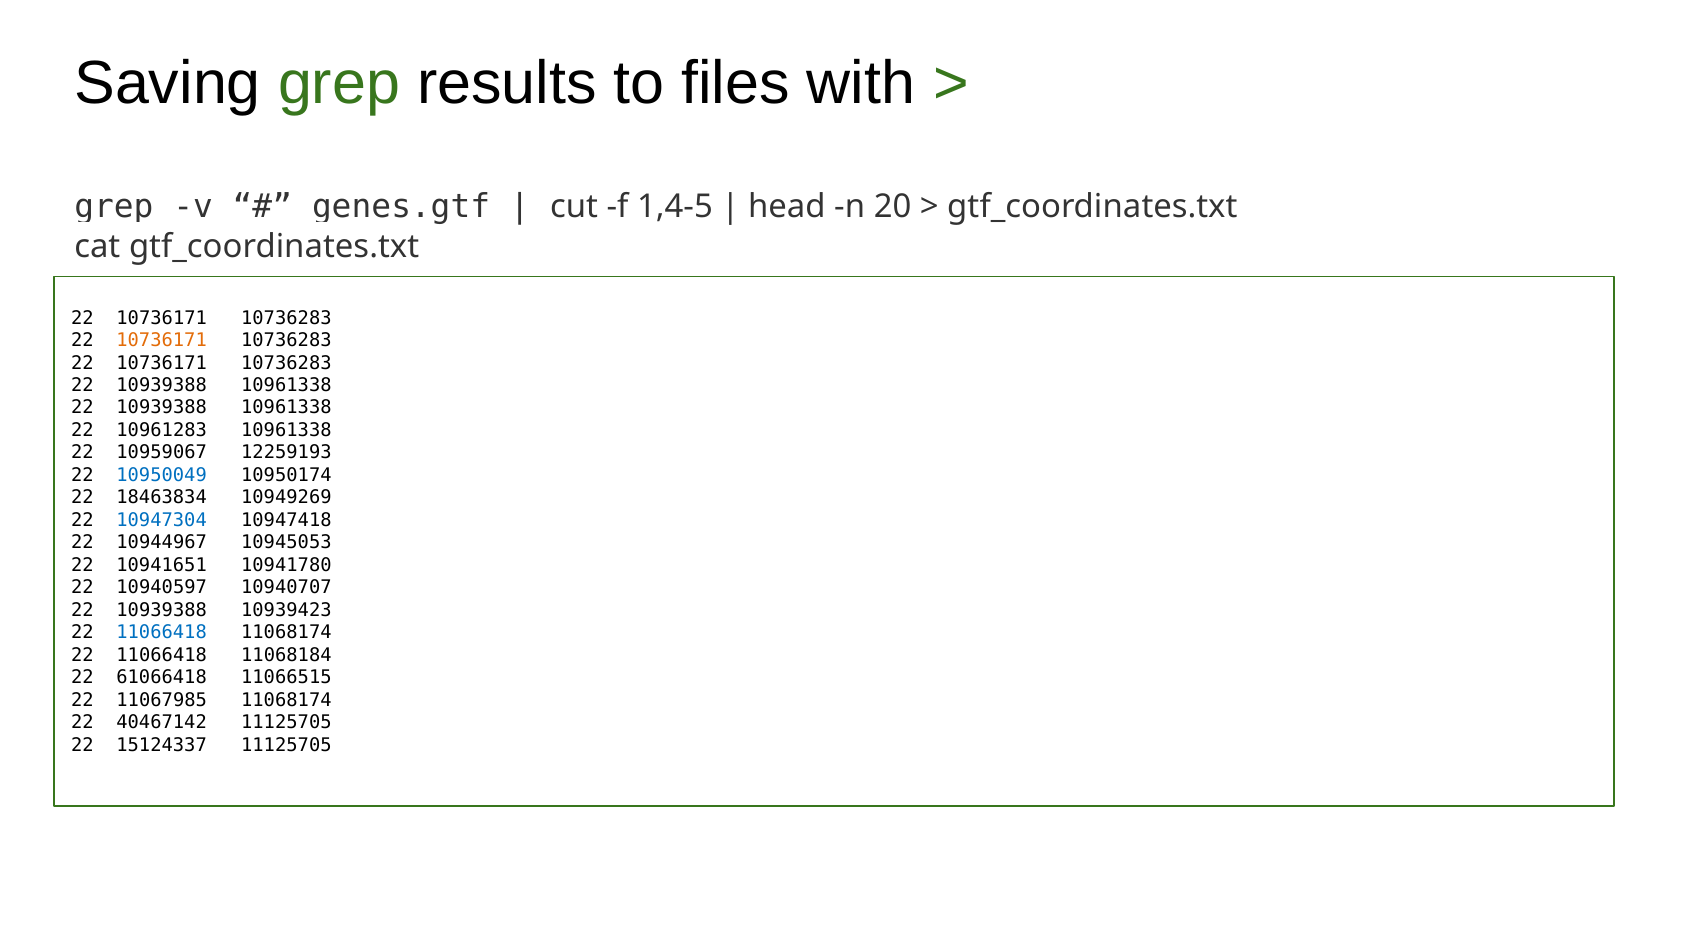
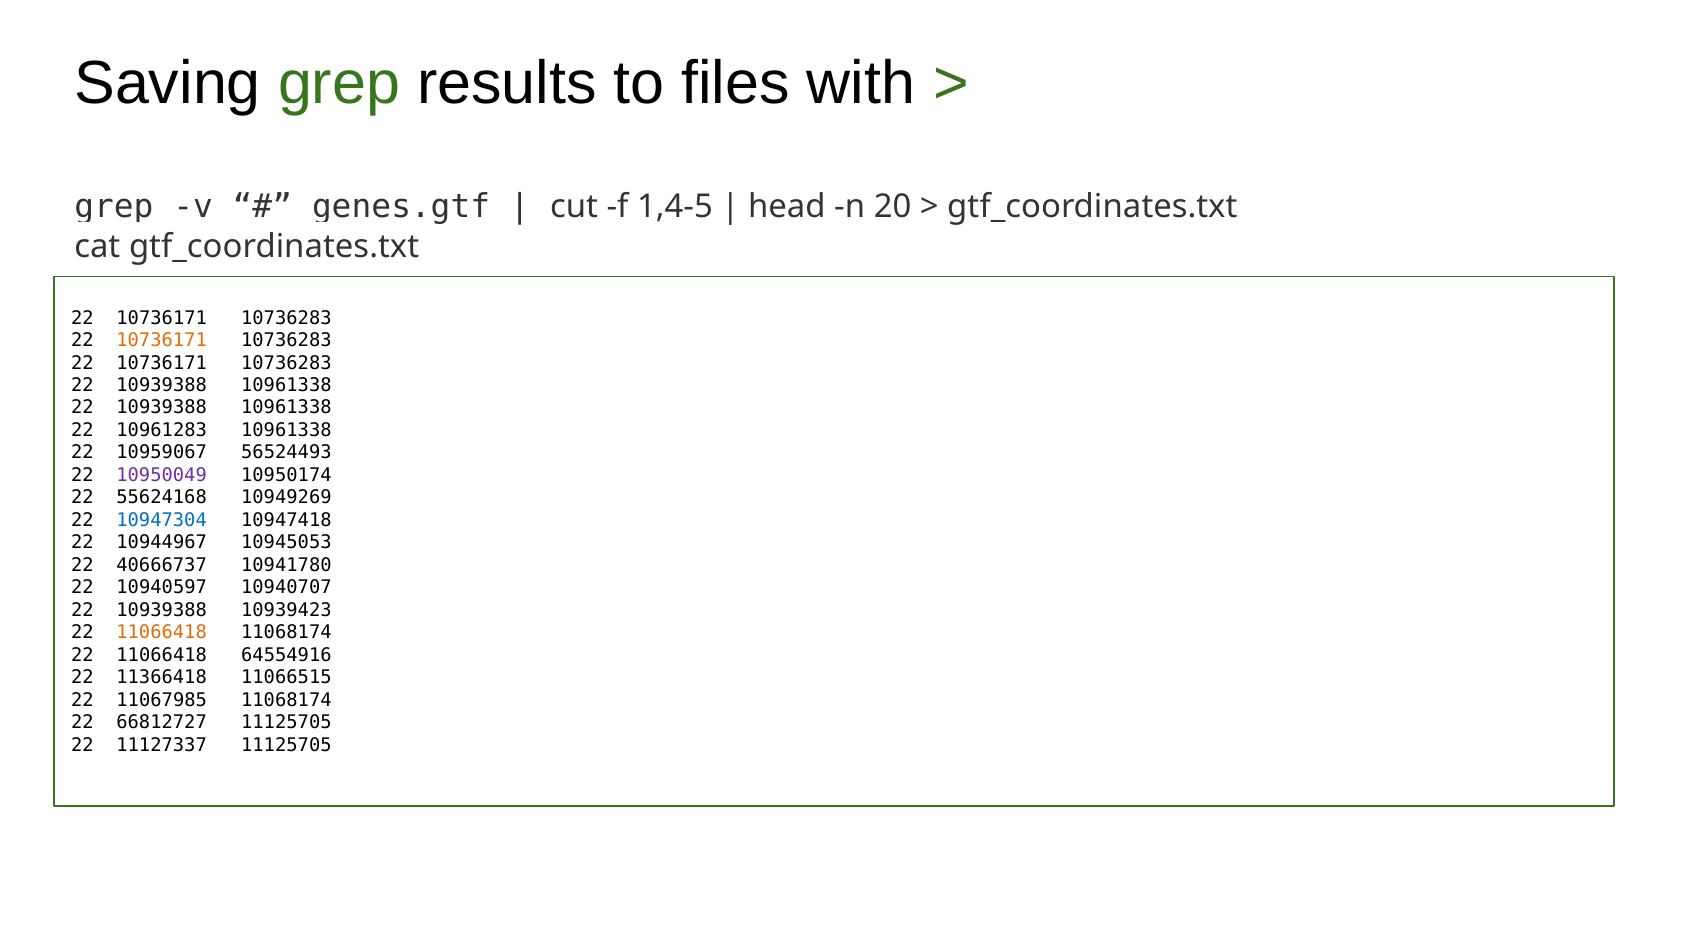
12259193: 12259193 -> 56524493 (286, 453)
10950049 colour: blue -> purple (162, 475)
18463834: 18463834 -> 55624168 (162, 498)
10941651: 10941651 -> 40666737 (162, 565)
11066418 colour: blue -> orange (162, 633)
11068184: 11068184 -> 64554916 (286, 655)
61066418: 61066418 -> 11366418 (162, 678)
40467142: 40467142 -> 66812727 (162, 722)
15124337: 15124337 -> 11127337 (162, 745)
